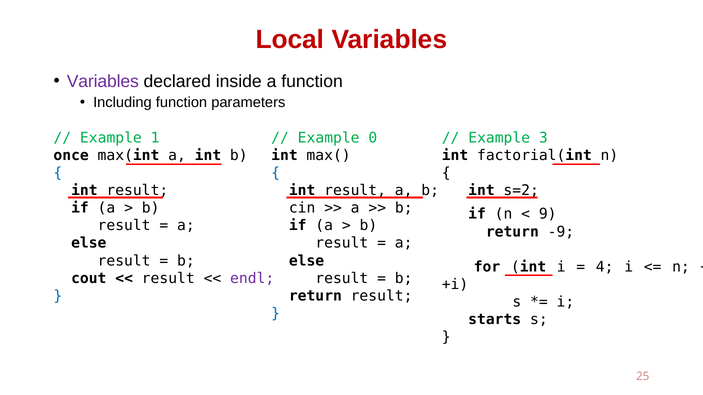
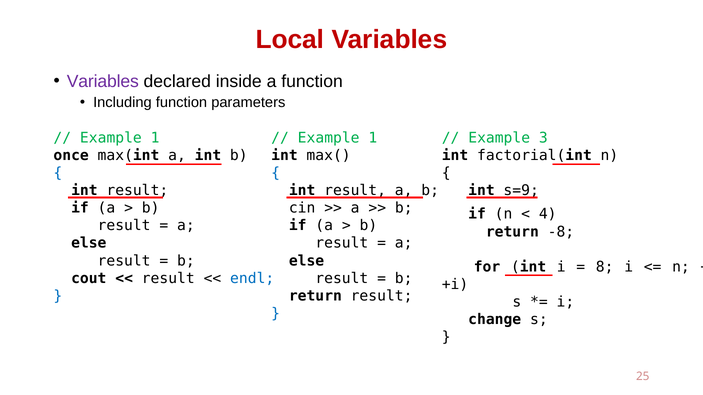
0: 0 -> 1 (373, 138)
s=2: s=2 -> s=9 (521, 191)
9: 9 -> 4 (548, 214)
-9: -9 -> -8 (561, 232)
4: 4 -> 8 (605, 267)
endl colour: purple -> blue (252, 279)
starts: starts -> change (495, 320)
